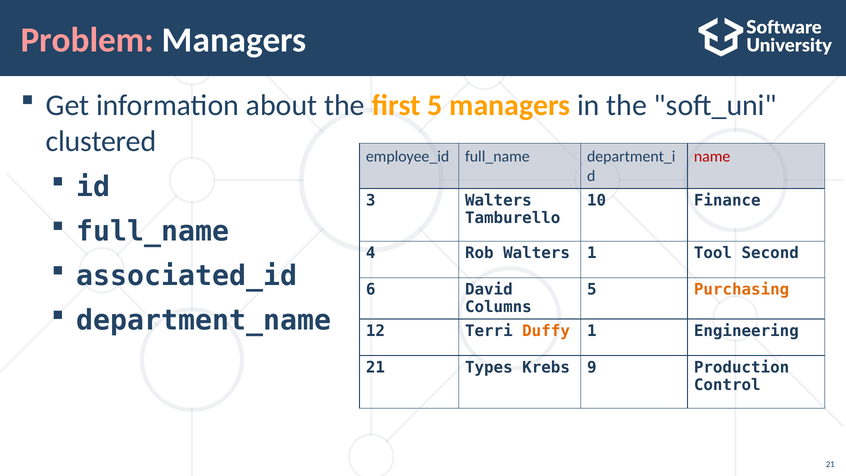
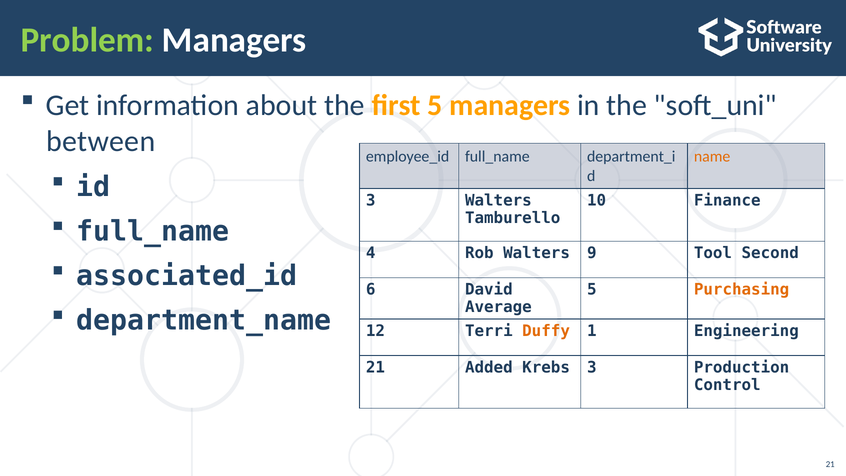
Problem colour: pink -> light green (87, 40)
clustered: clustered -> between (101, 142)
name colour: red -> orange (712, 156)
Walters 1: 1 -> 9 (592, 253)
Columns: Columns -> Average (498, 307)
Types: Types -> Added (489, 367)
Krebs 9: 9 -> 3 (592, 367)
